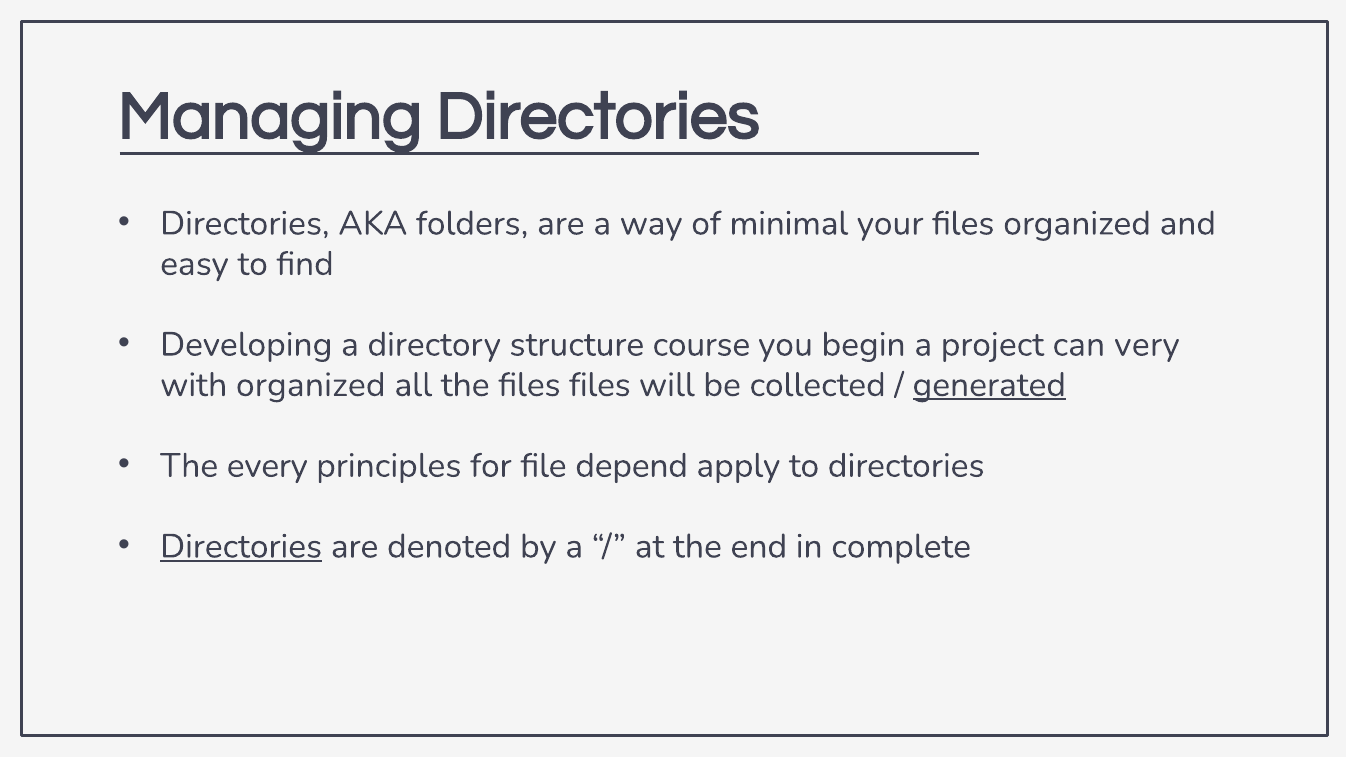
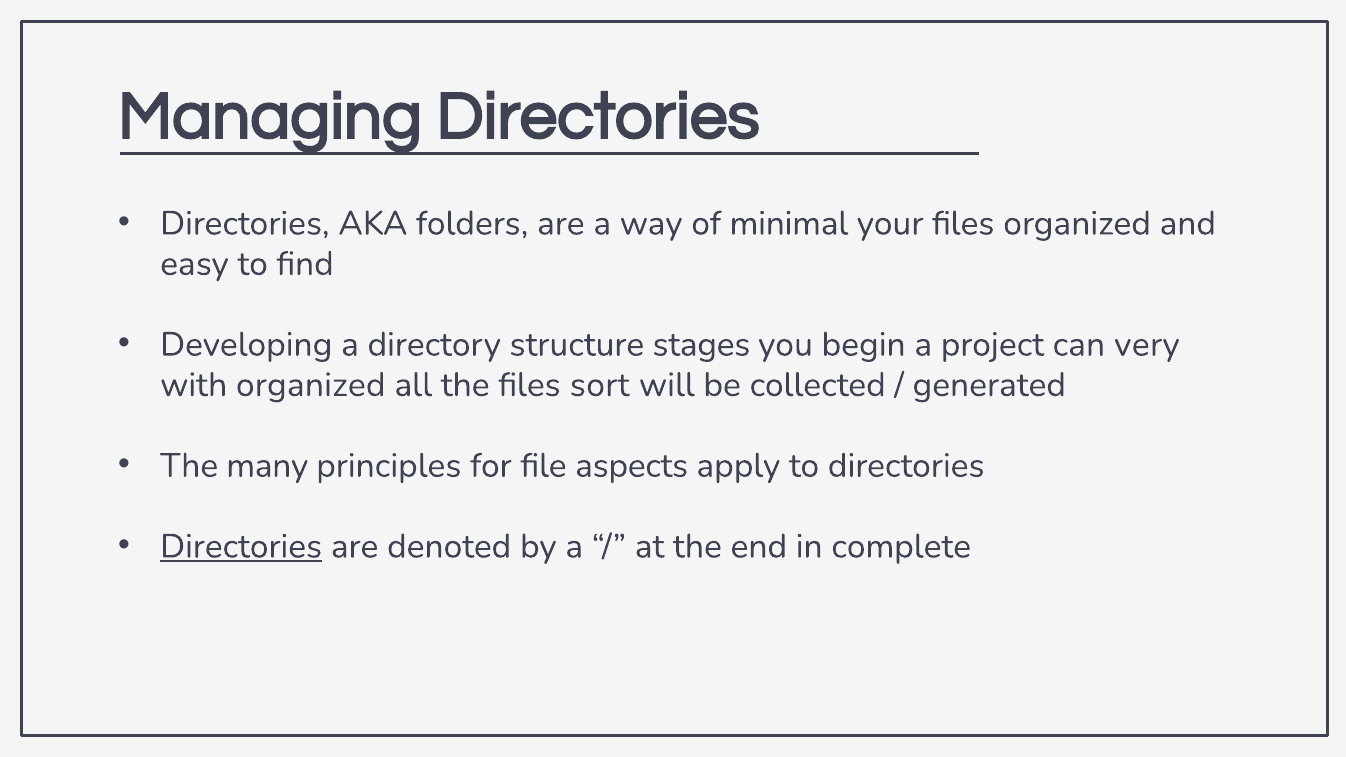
course: course -> stages (701, 345)
files files: files -> sort (600, 385)
generated underline: present -> none (989, 385)
every: every -> many (267, 466)
depend: depend -> aspects (632, 466)
